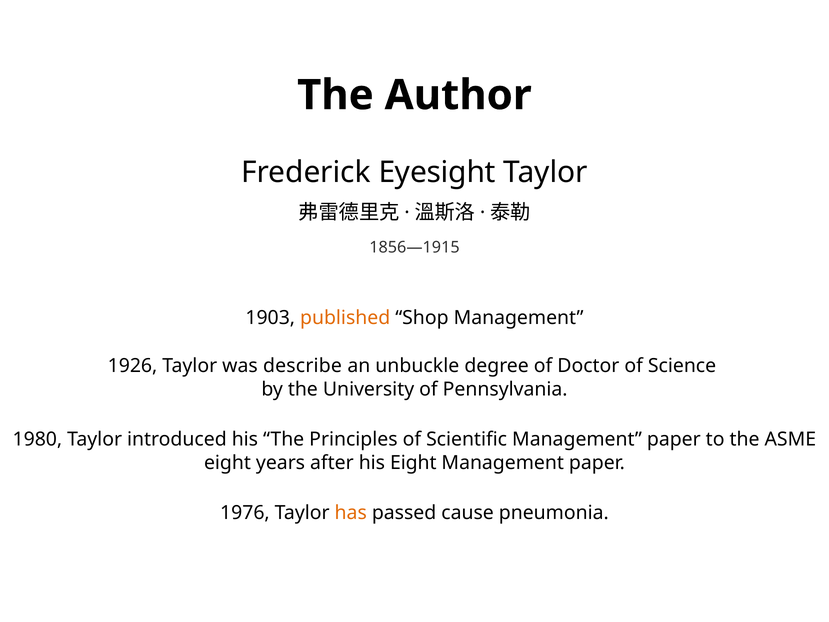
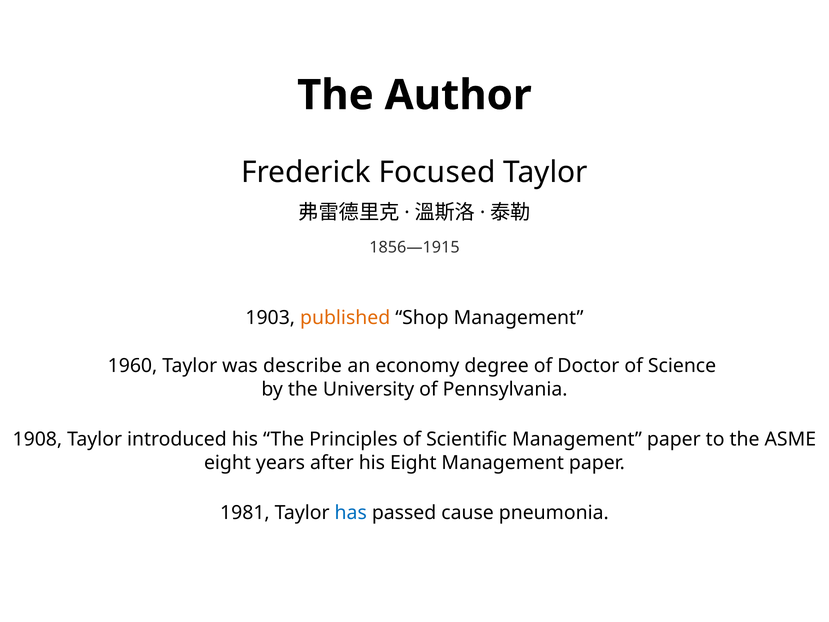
Eyesight: Eyesight -> Focused (437, 172)
1926: 1926 -> 1960 (133, 366)
unbuckle: unbuckle -> economy (417, 366)
1980: 1980 -> 1908 (37, 439)
1976: 1976 -> 1981 (245, 513)
has colour: orange -> blue (351, 513)
